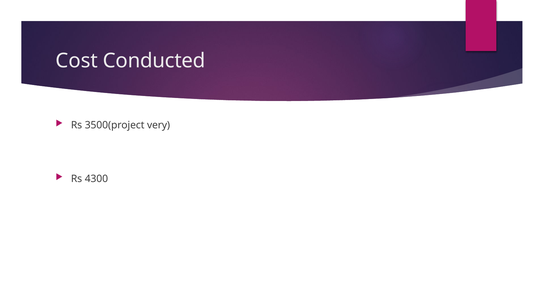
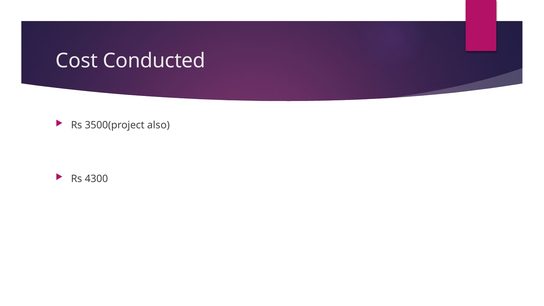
very: very -> also (158, 125)
